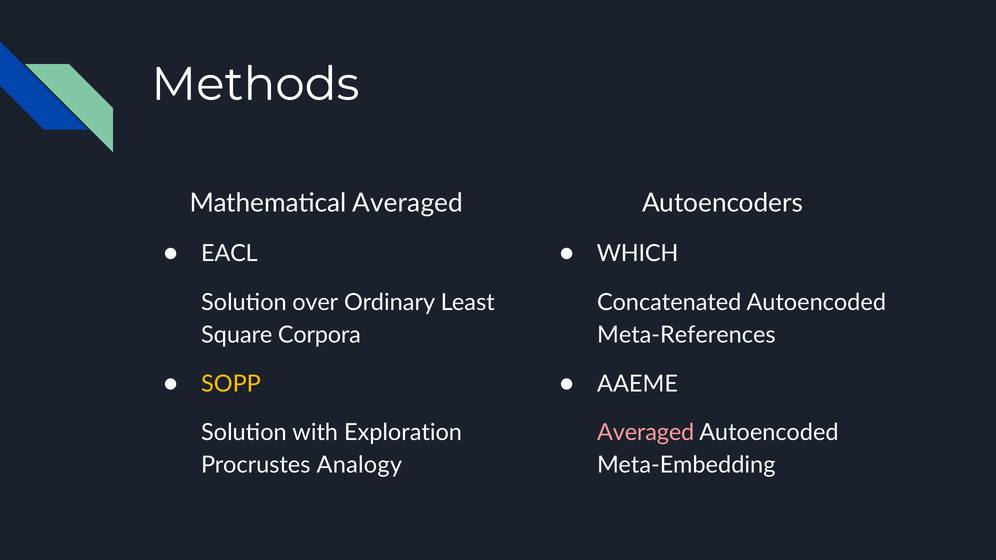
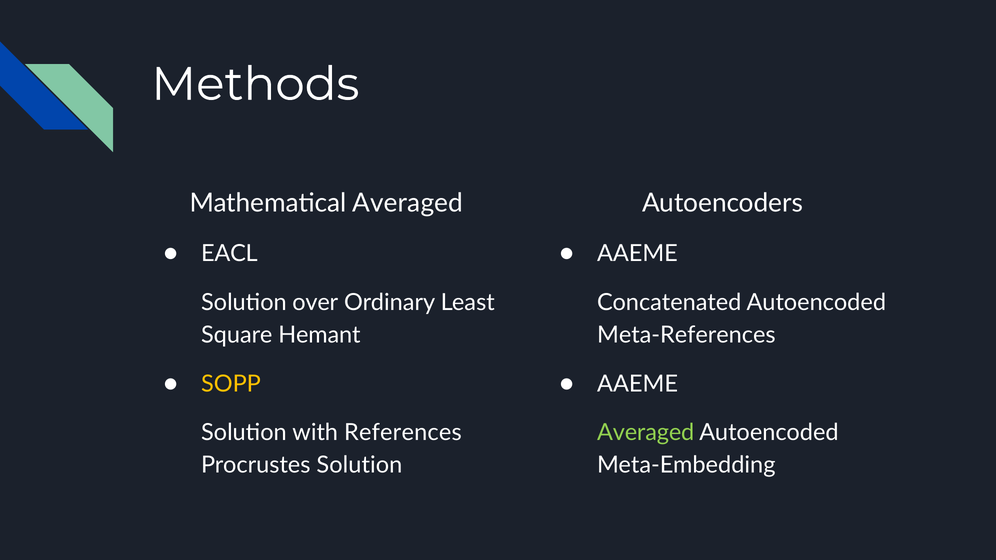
WHICH: WHICH -> AAEME (637, 253)
Corpora: Corpora -> Hemant (319, 335)
Exploration: Exploration -> References (403, 433)
Averaged colour: pink -> light green (646, 433)
Procrustes Analogy: Analogy -> Solution (359, 465)
